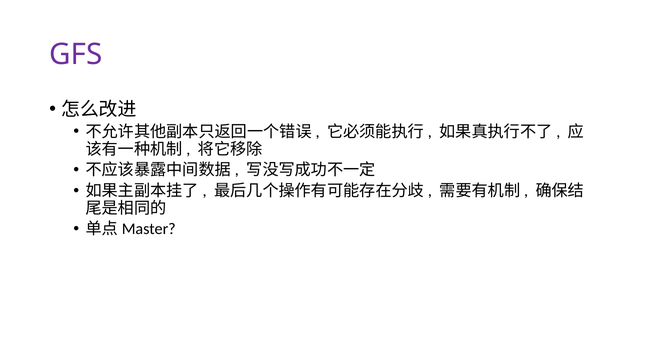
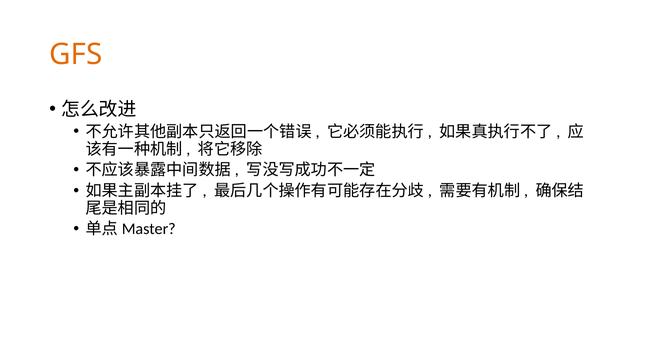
GFS colour: purple -> orange (76, 54)
